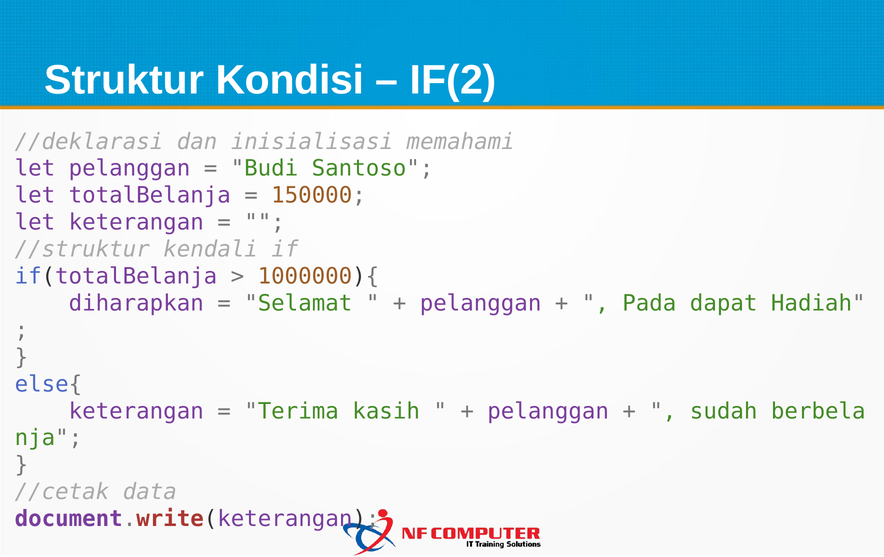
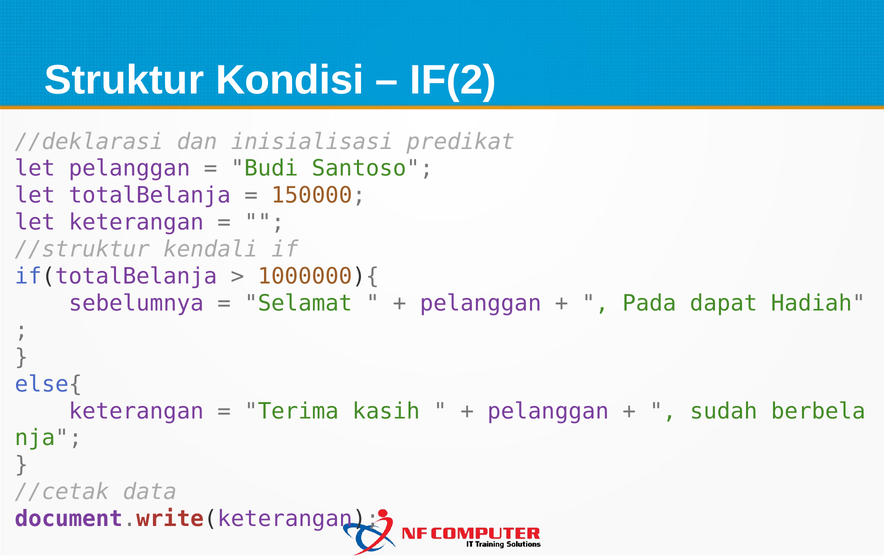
memahami: memahami -> predikat (461, 142)
diharapkan: diharapkan -> sebelumnya (136, 303)
